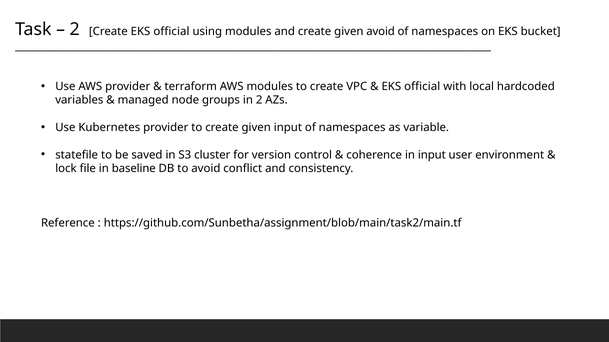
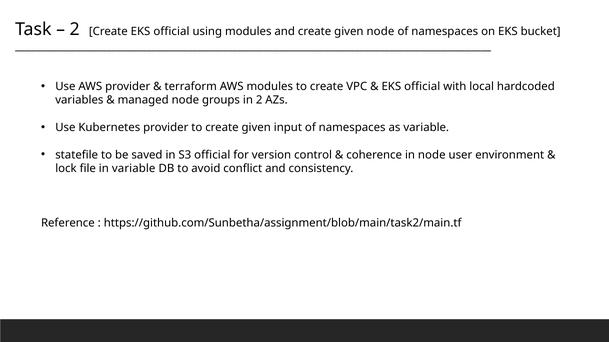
given avoid: avoid -> node (380, 31)
S3 cluster: cluster -> official (212, 155)
in input: input -> node (432, 155)
in baseline: baseline -> variable (134, 169)
